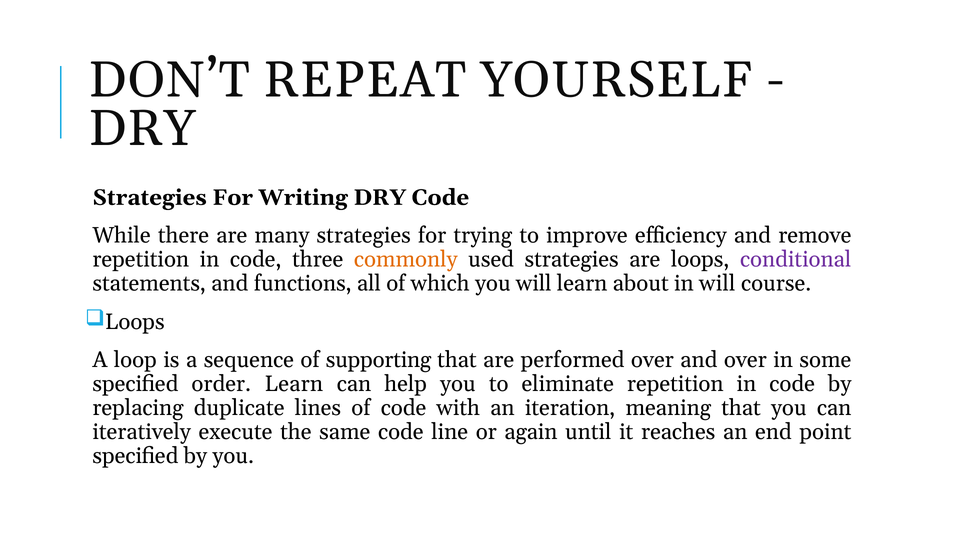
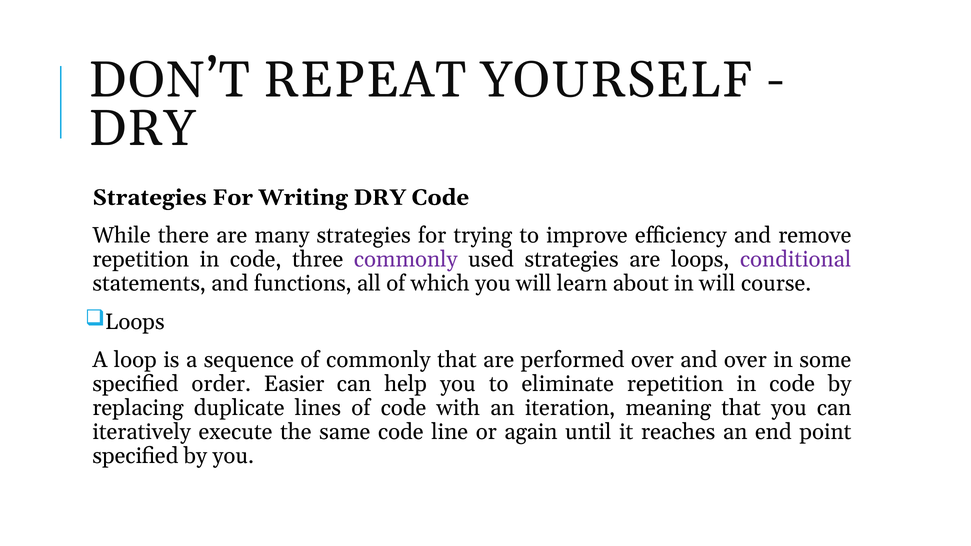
commonly colour: orange -> purple (406, 260)
of supporting: supporting -> commonly (378, 360)
order Learn: Learn -> Easier (294, 384)
